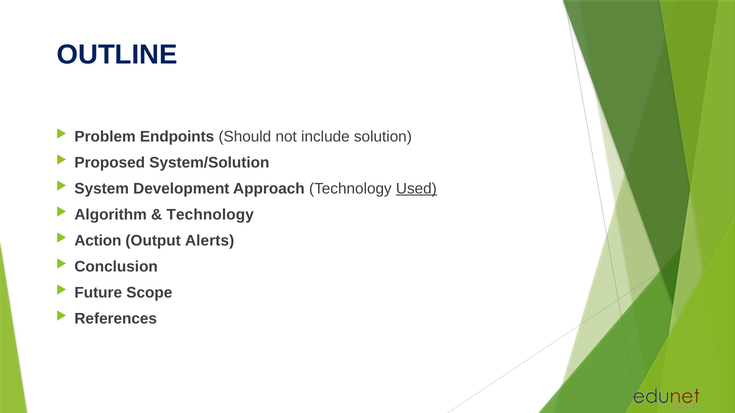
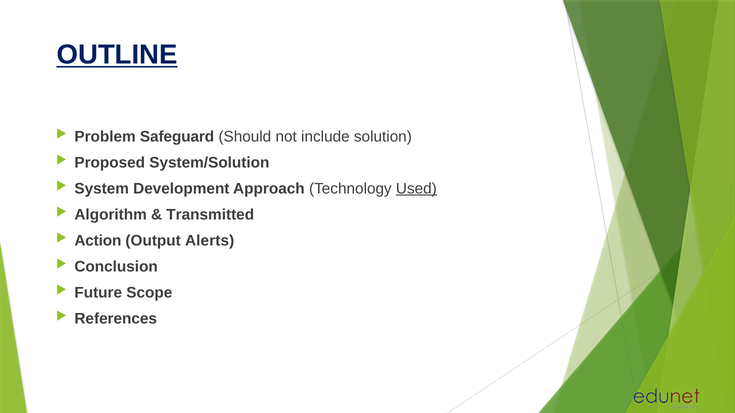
OUTLINE underline: none -> present (117, 55)
Endpoints: Endpoints -> Safeguard (177, 137)
Technology: Technology -> Transmitted (210, 215)
